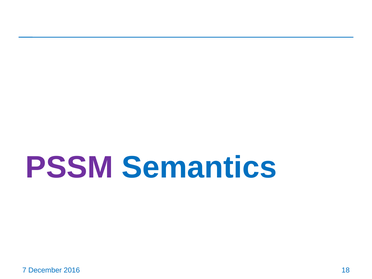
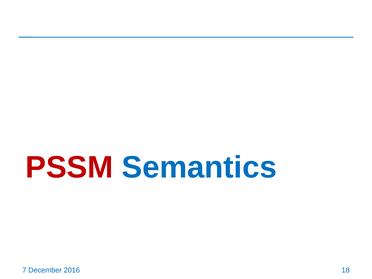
PSSM colour: purple -> red (69, 167)
